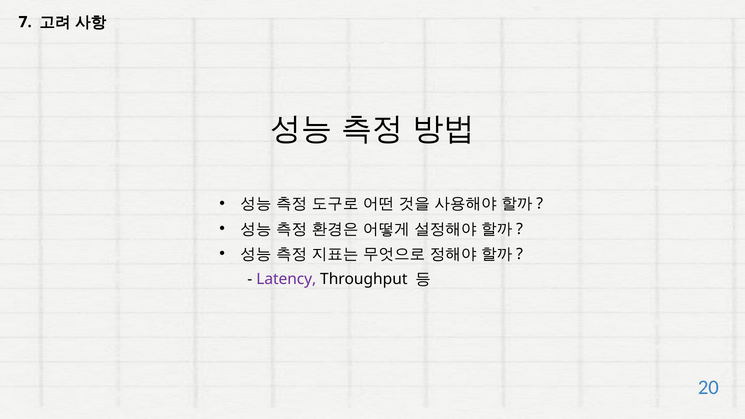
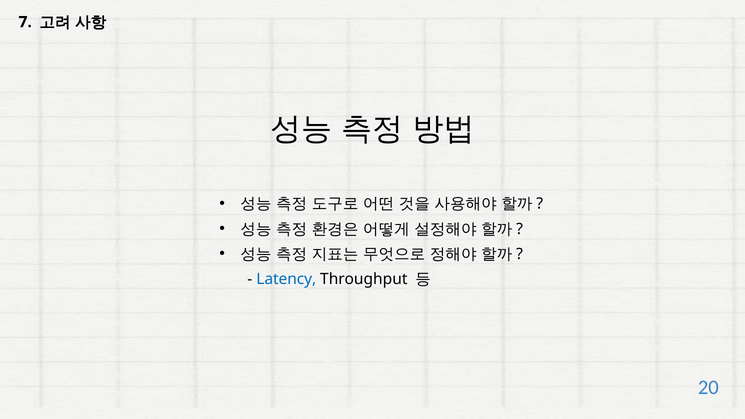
Latency colour: purple -> blue (286, 279)
